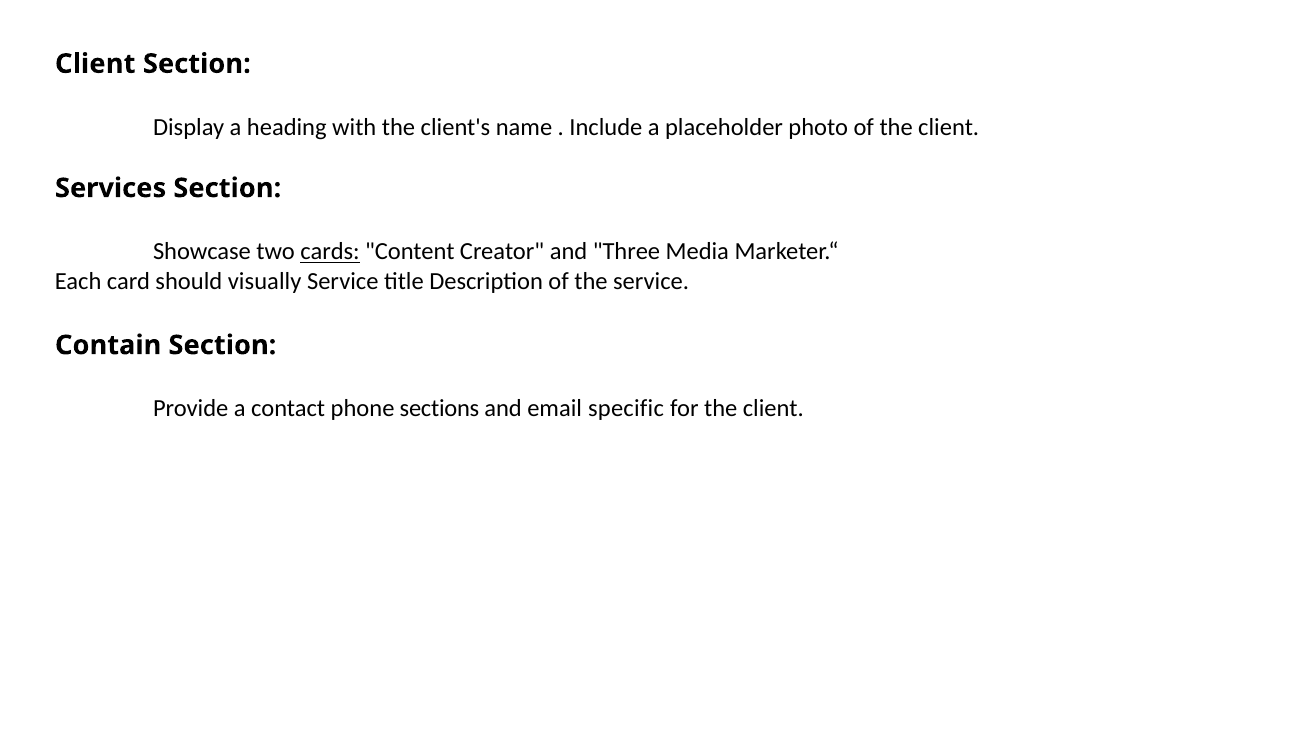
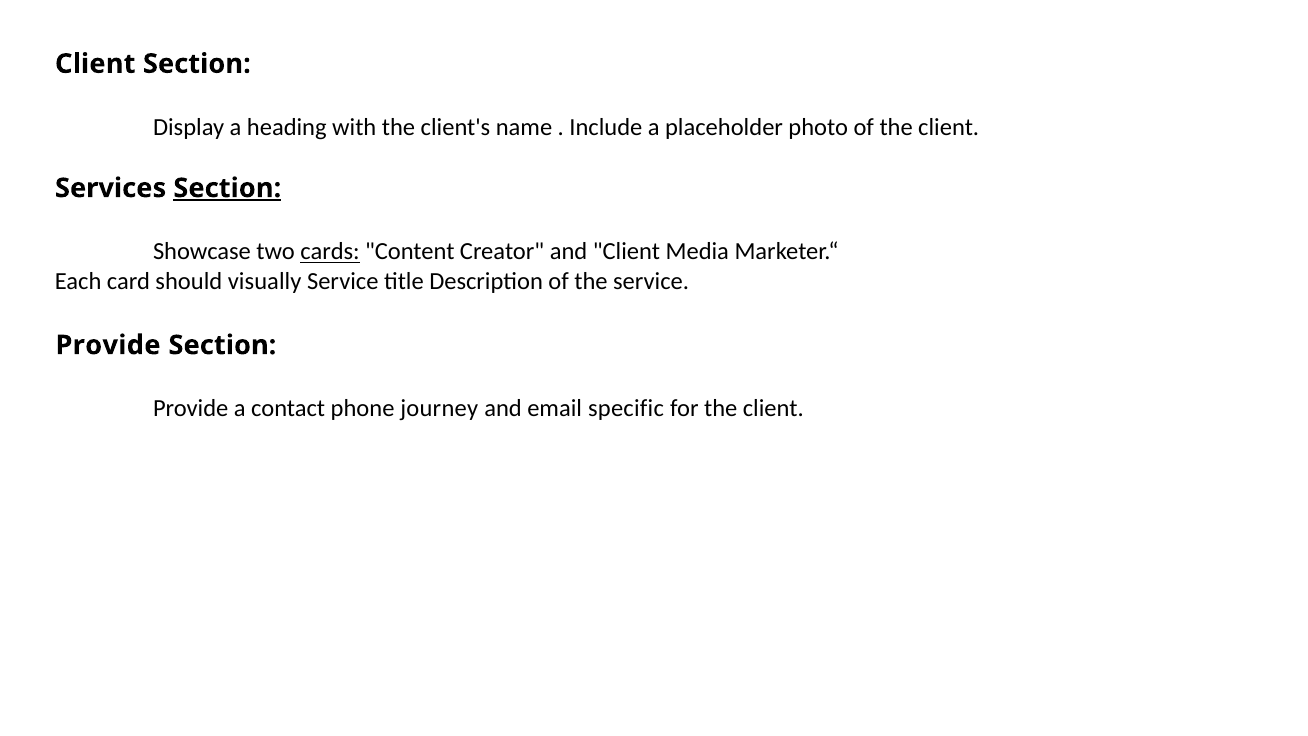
Section underline: none -> present (227, 188)
and Three: Three -> Client (626, 252)
Contain: Contain -> Provide (108, 345)
sections: sections -> journey (439, 409)
